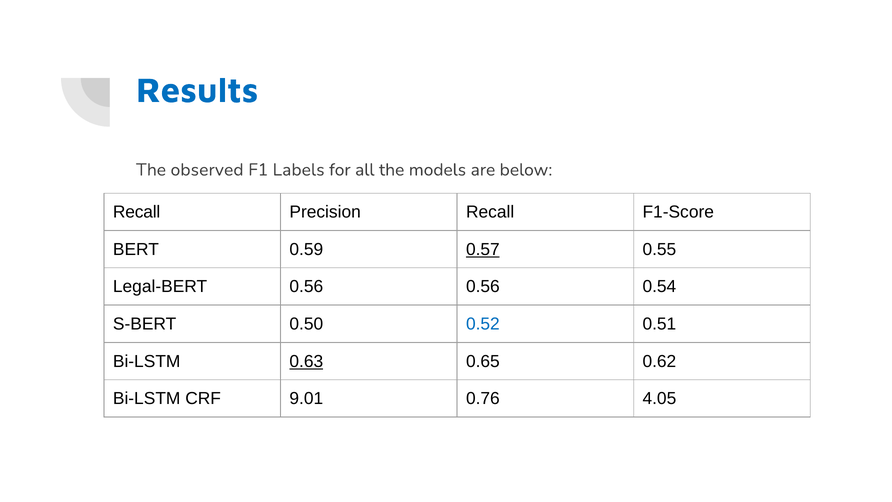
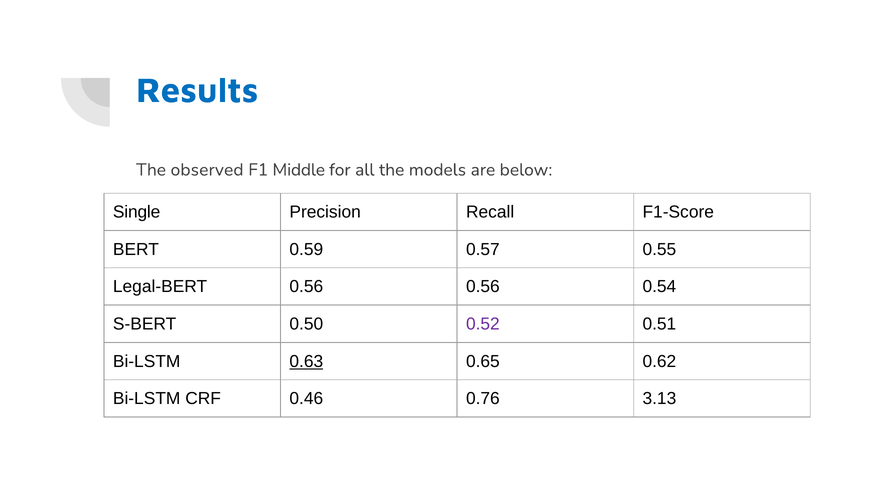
Labels: Labels -> Middle (299, 170)
Recall: Recall -> Single (137, 212)
0.57 underline: present -> none (483, 249)
0.52 colour: blue -> purple (483, 324)
9.01: 9.01 -> 0.46 (306, 399)
4.05: 4.05 -> 3.13 (659, 399)
